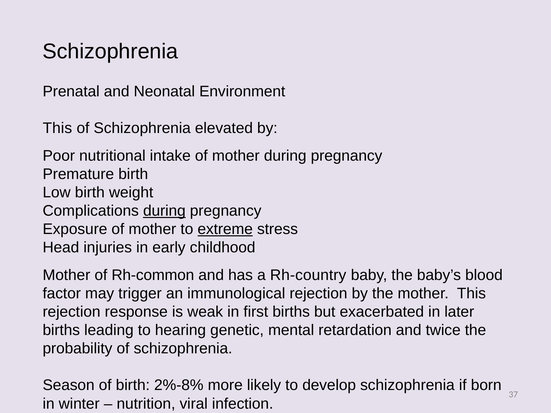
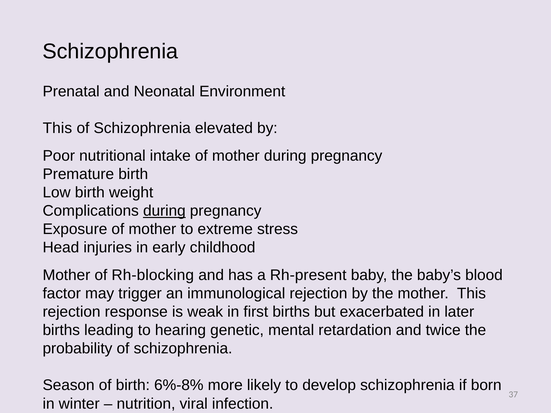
extreme underline: present -> none (225, 229)
Rh-common: Rh-common -> Rh-blocking (153, 275)
Rh-country: Rh-country -> Rh-present (308, 275)
2%-8%: 2%-8% -> 6%-8% (179, 386)
